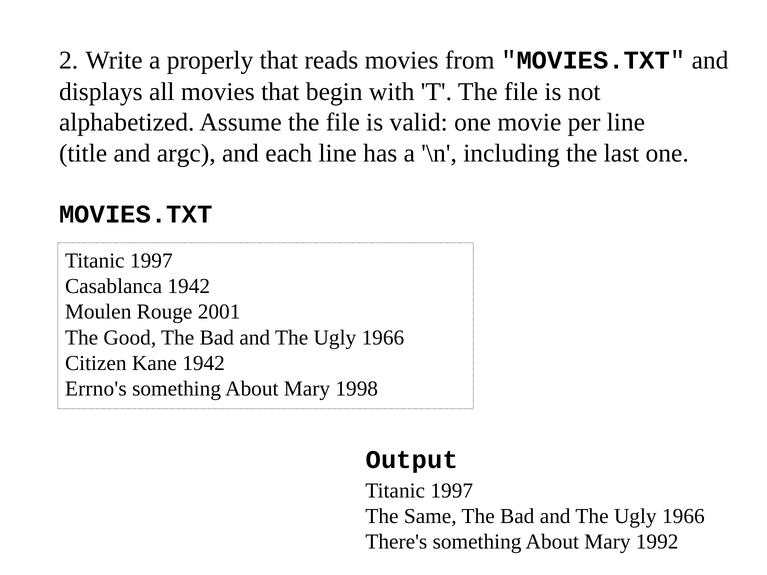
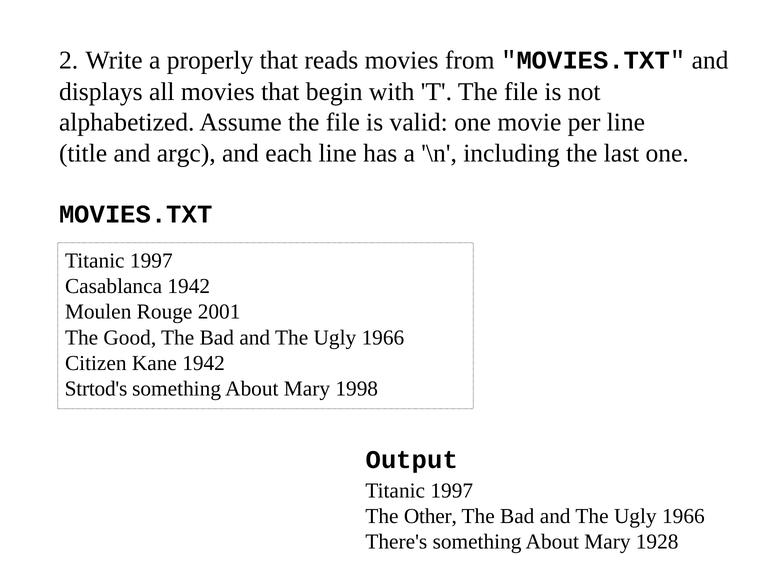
Errno's: Errno's -> Strtod's (96, 389)
Same: Same -> Other (430, 517)
1992: 1992 -> 1928 (657, 542)
